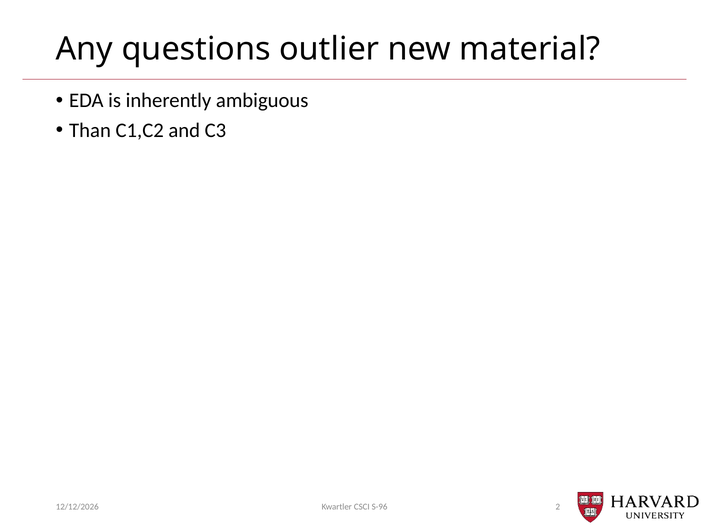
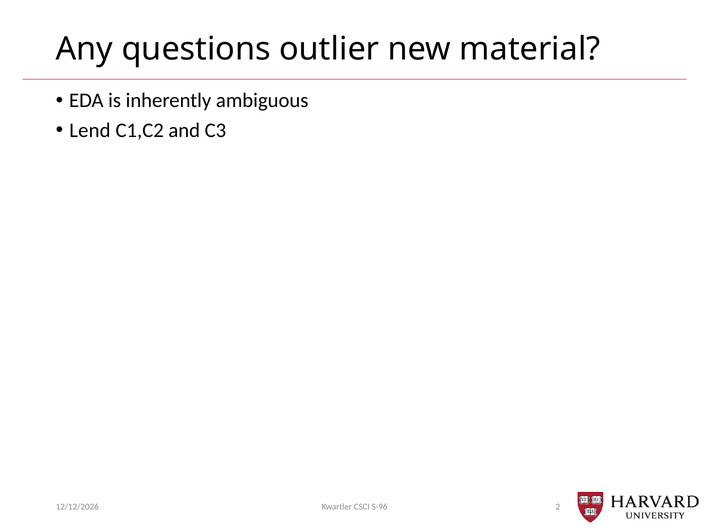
Than: Than -> Lend (90, 130)
